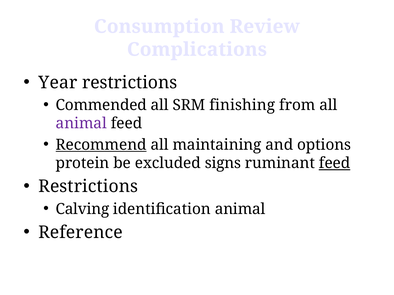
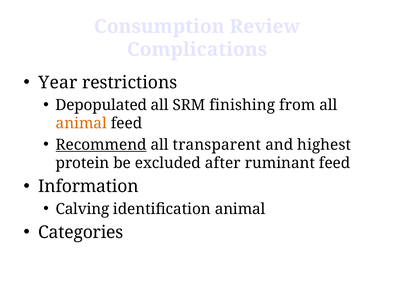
Commended: Commended -> Depopulated (101, 105)
animal colour: purple -> orange (81, 124)
maintaining: maintaining -> transparent (217, 145)
options: options -> highest (324, 145)
signs: signs -> after (223, 163)
feed underline: present -> none (335, 163)
Restrictions: Restrictions -> Information (88, 187)
Reference: Reference -> Categories (81, 233)
